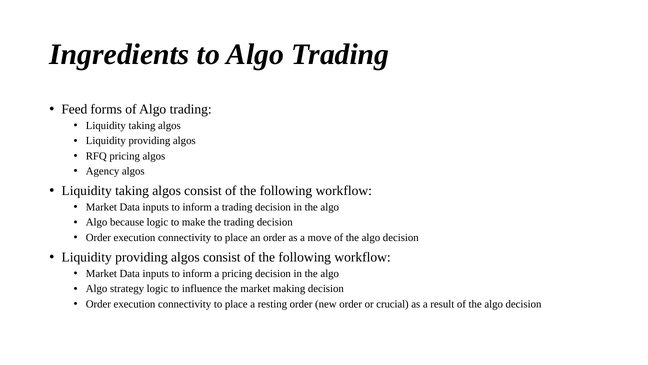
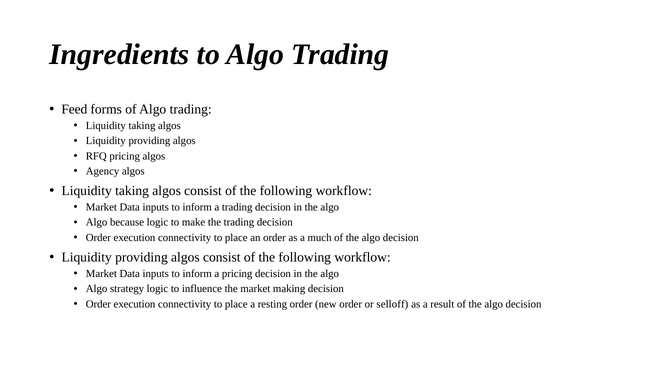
move: move -> much (320, 237)
crucial: crucial -> selloff (392, 304)
